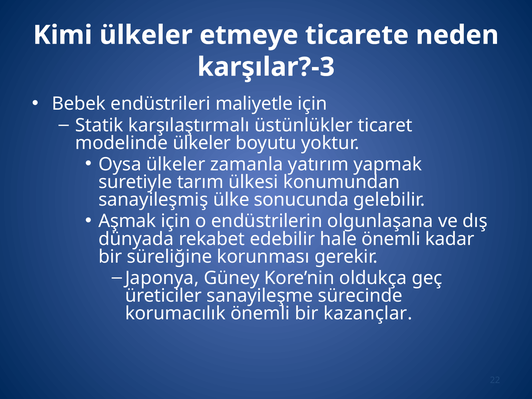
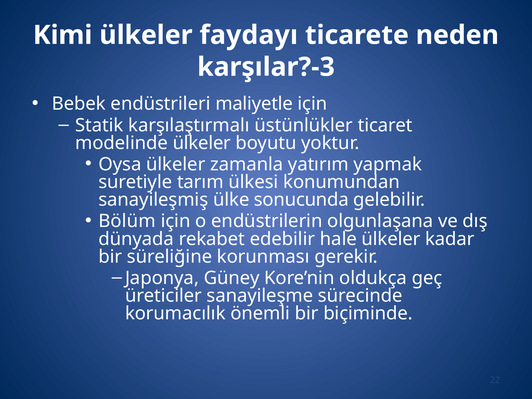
etmeye: etmeye -> faydayı (249, 35)
Aşmak: Aşmak -> Bölüm (127, 221)
hale önemli: önemli -> ülkeler (391, 239)
kazançlar: kazançlar -> biçiminde (368, 314)
